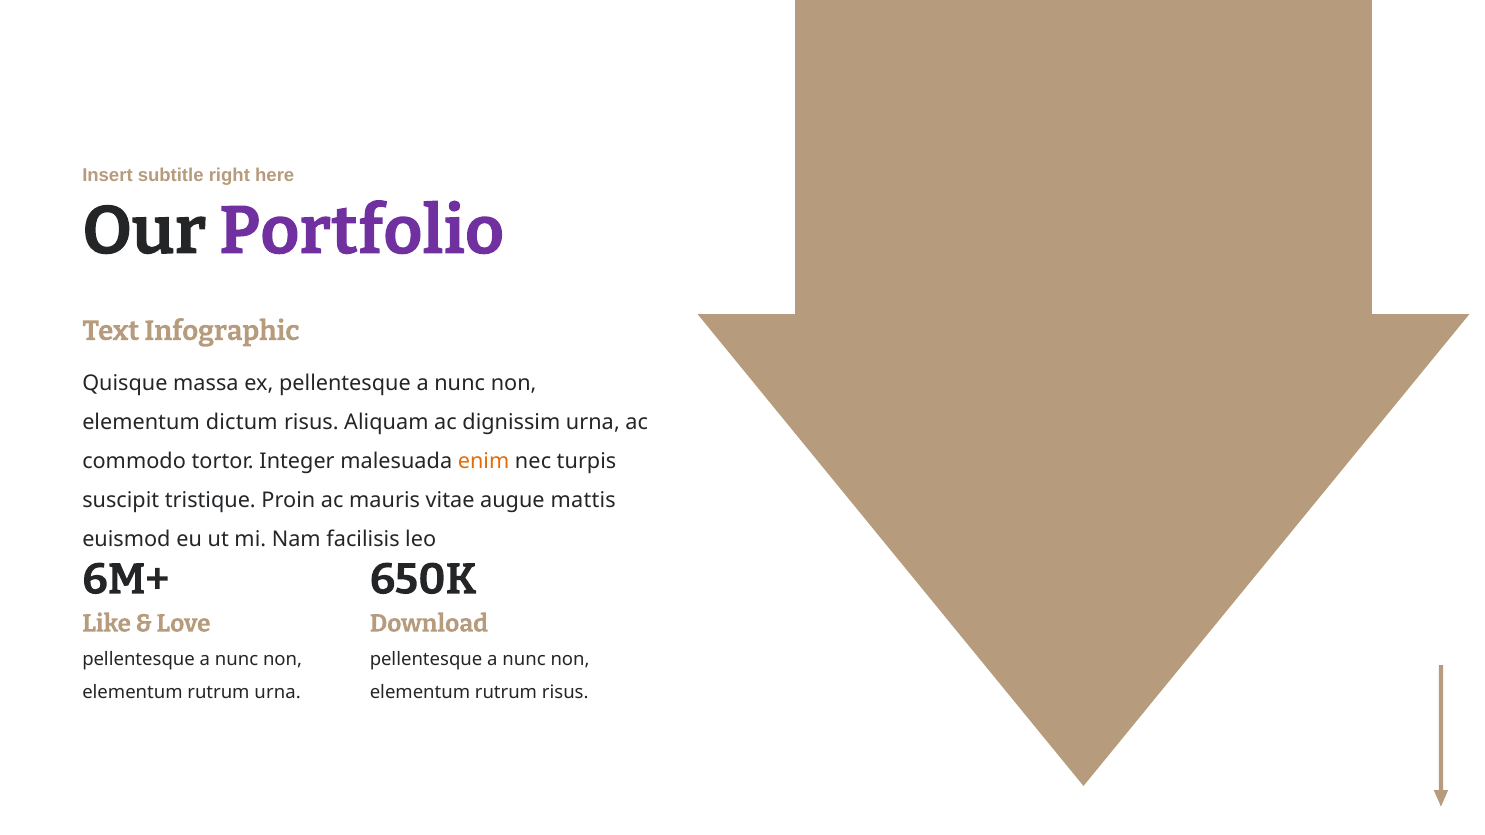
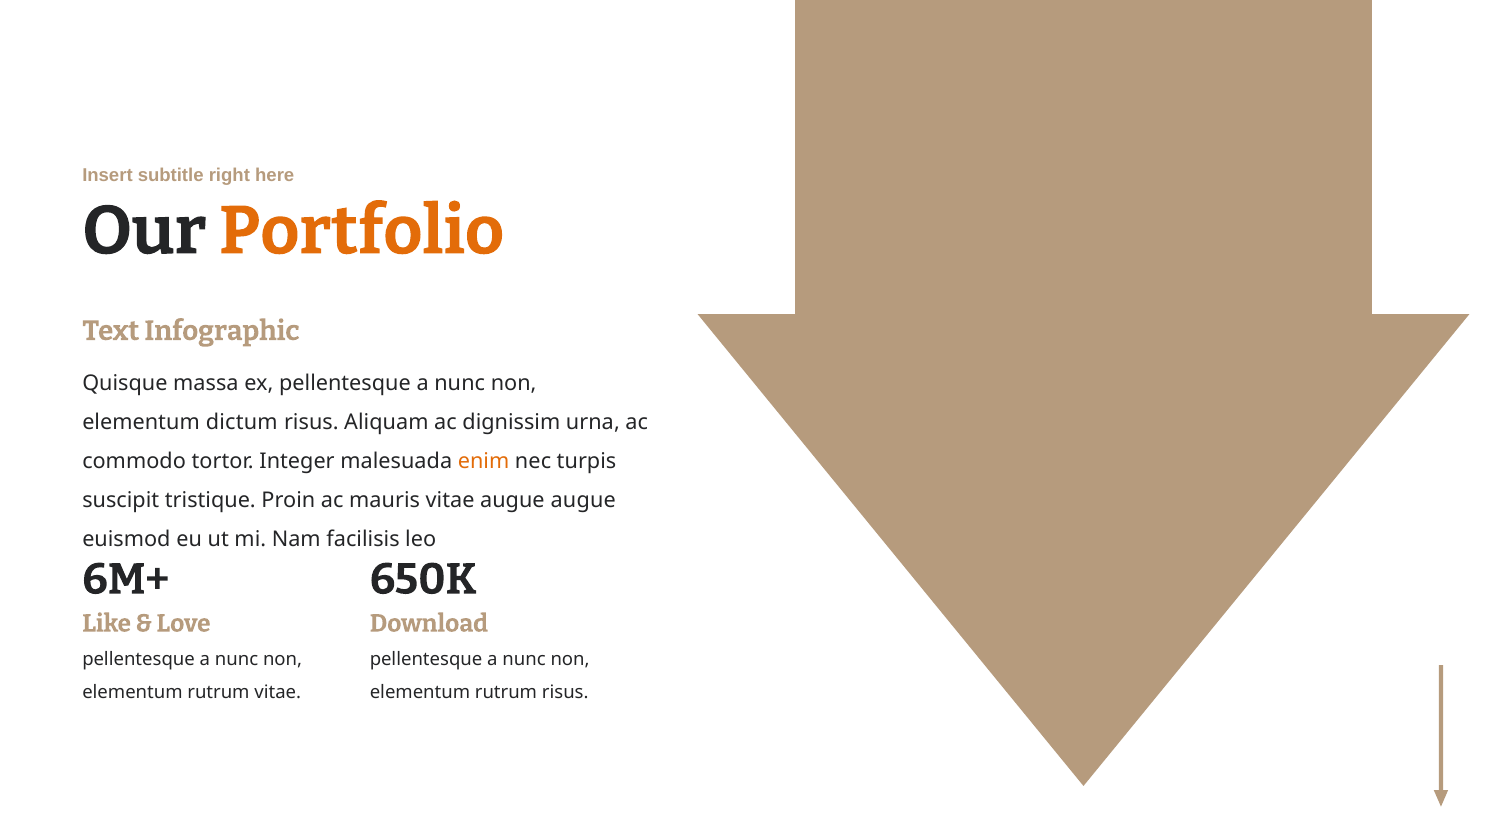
Portfolio colour: purple -> orange (362, 231)
augue mattis: mattis -> augue (583, 501)
rutrum urna: urna -> vitae (278, 693)
